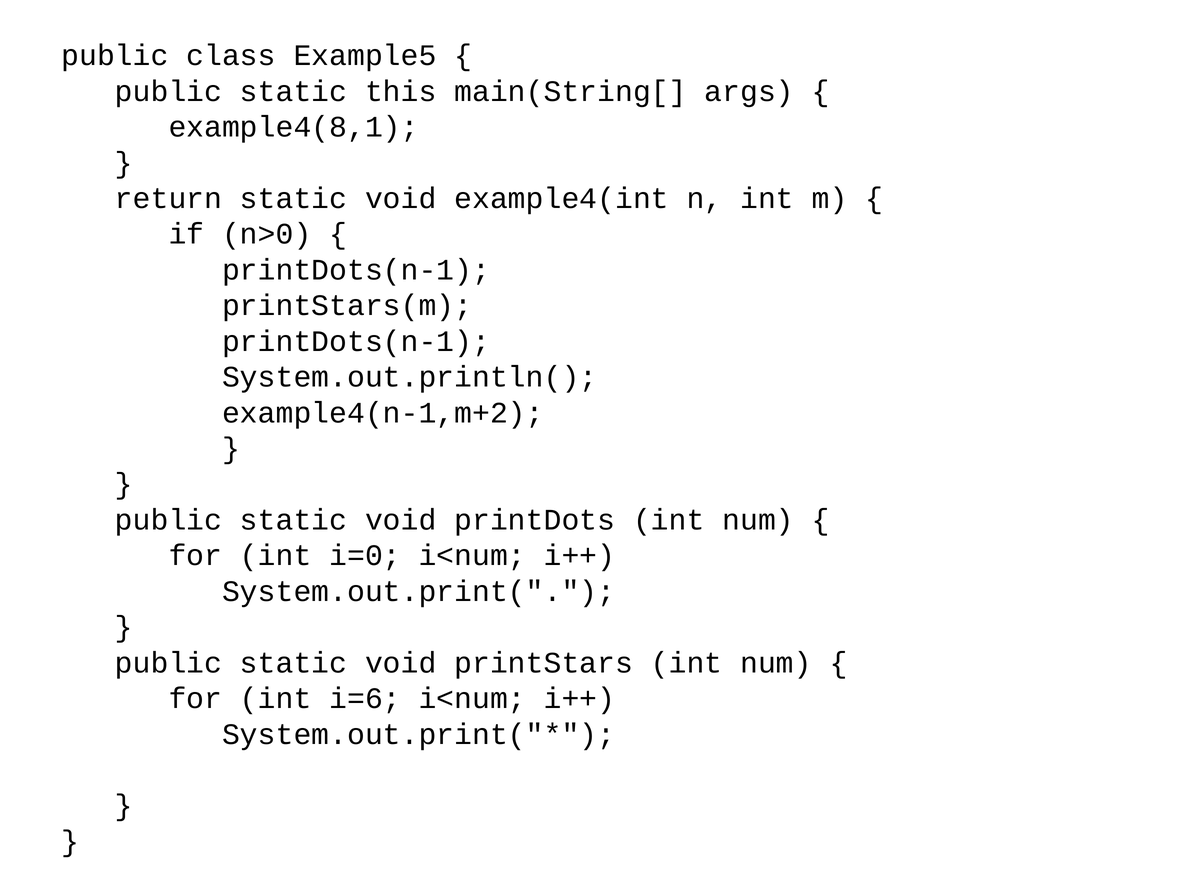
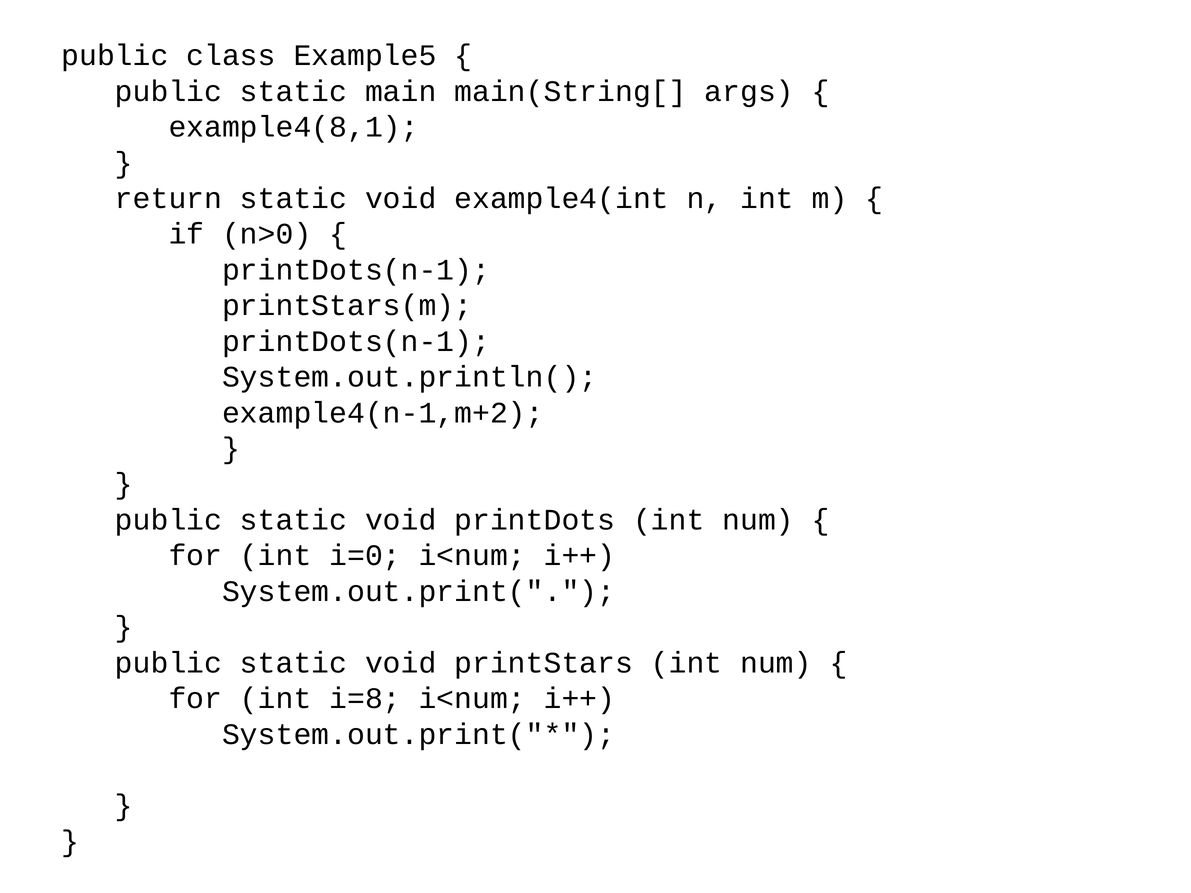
this: this -> main (401, 91)
i=6: i=6 -> i=8 (365, 699)
